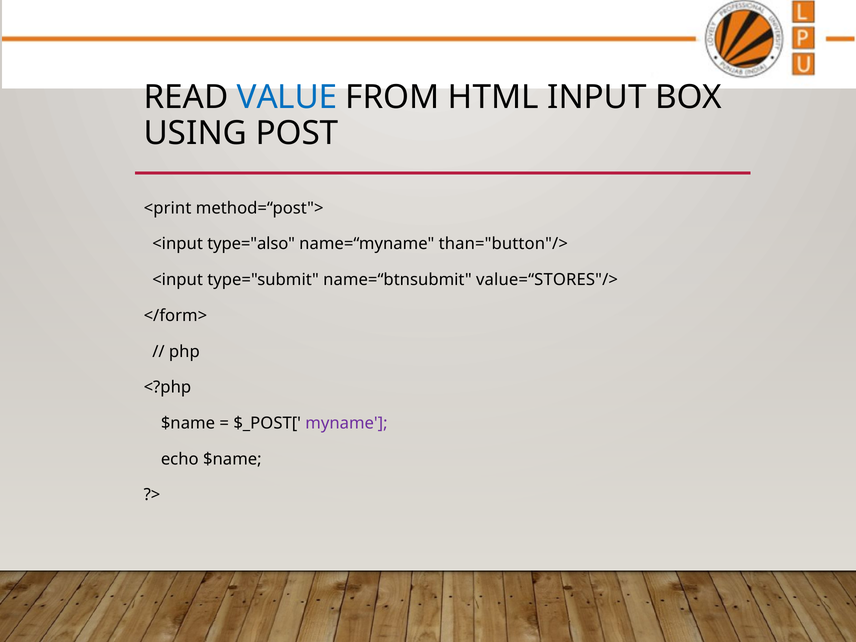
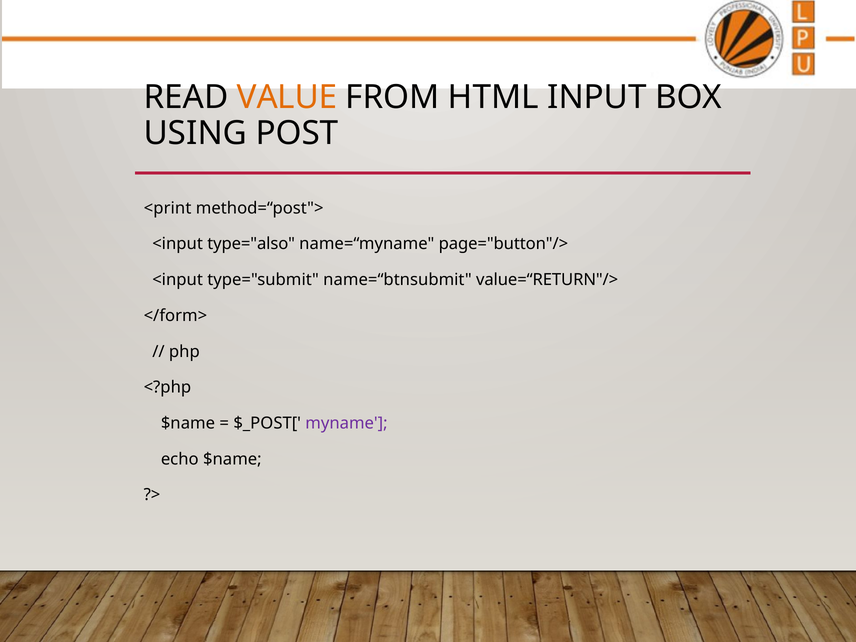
VALUE colour: blue -> orange (287, 97)
than="button"/>: than="button"/> -> page="button"/> (503, 244)
value=“STORES"/>: value=“STORES"/> -> value=“RETURN"/> (547, 280)
